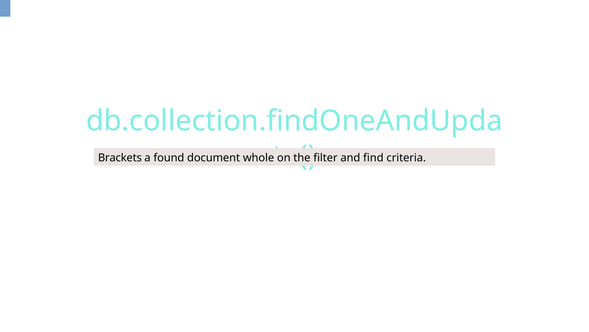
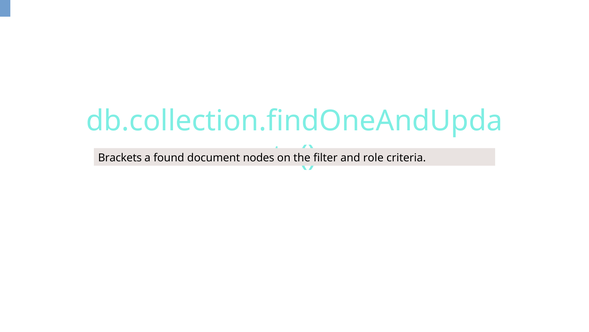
whole: whole -> nodes (259, 157)
find: find -> role (373, 157)
